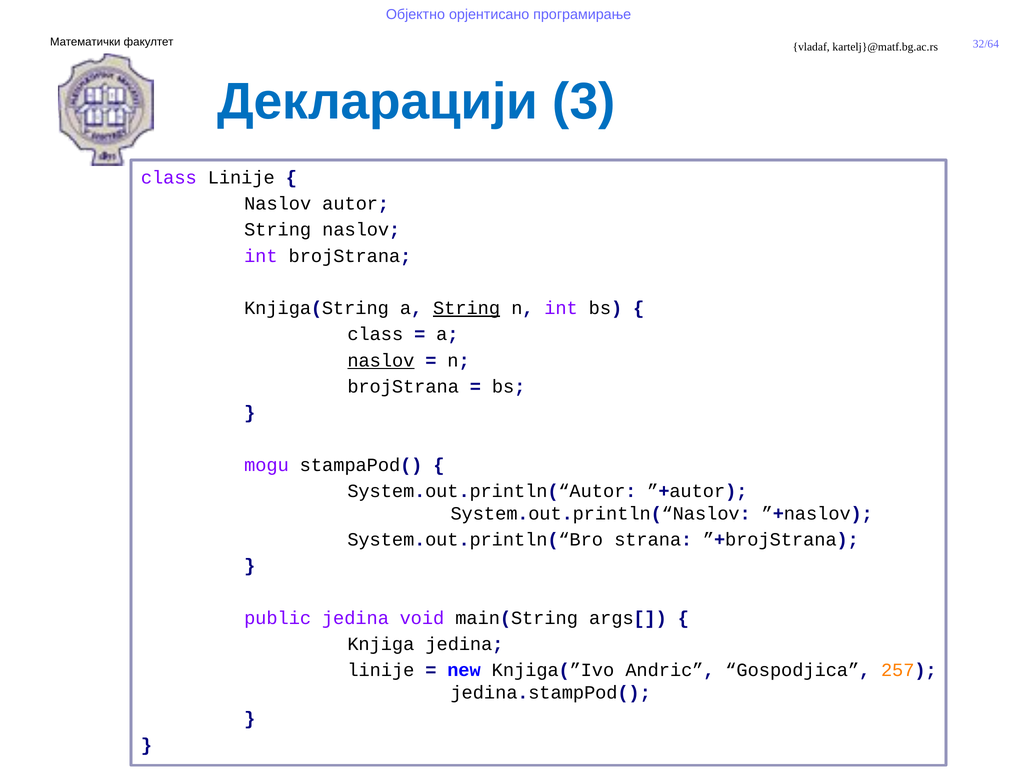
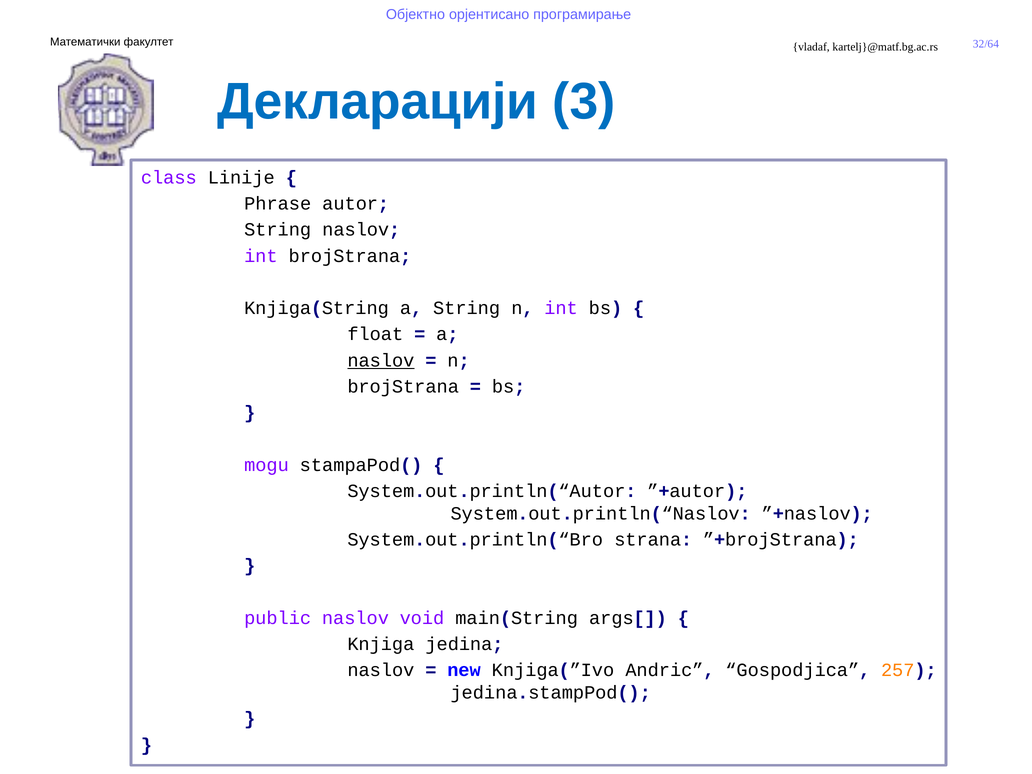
Naslov: Naslov -> Phrase (278, 204)
String underline: present -> none (467, 308)
class: class -> float (375, 334)
public jedina: jedina -> naslov (355, 618)
linije: linije -> naslov (381, 670)
